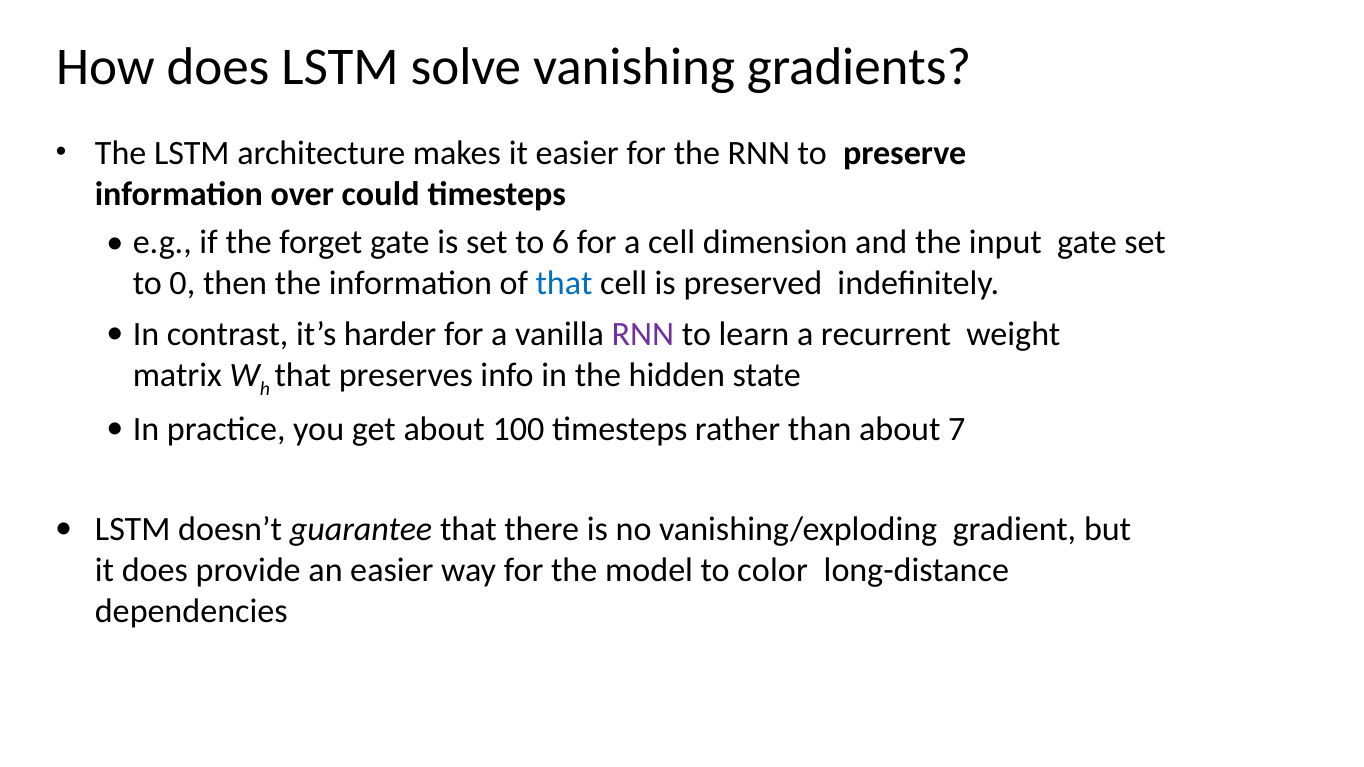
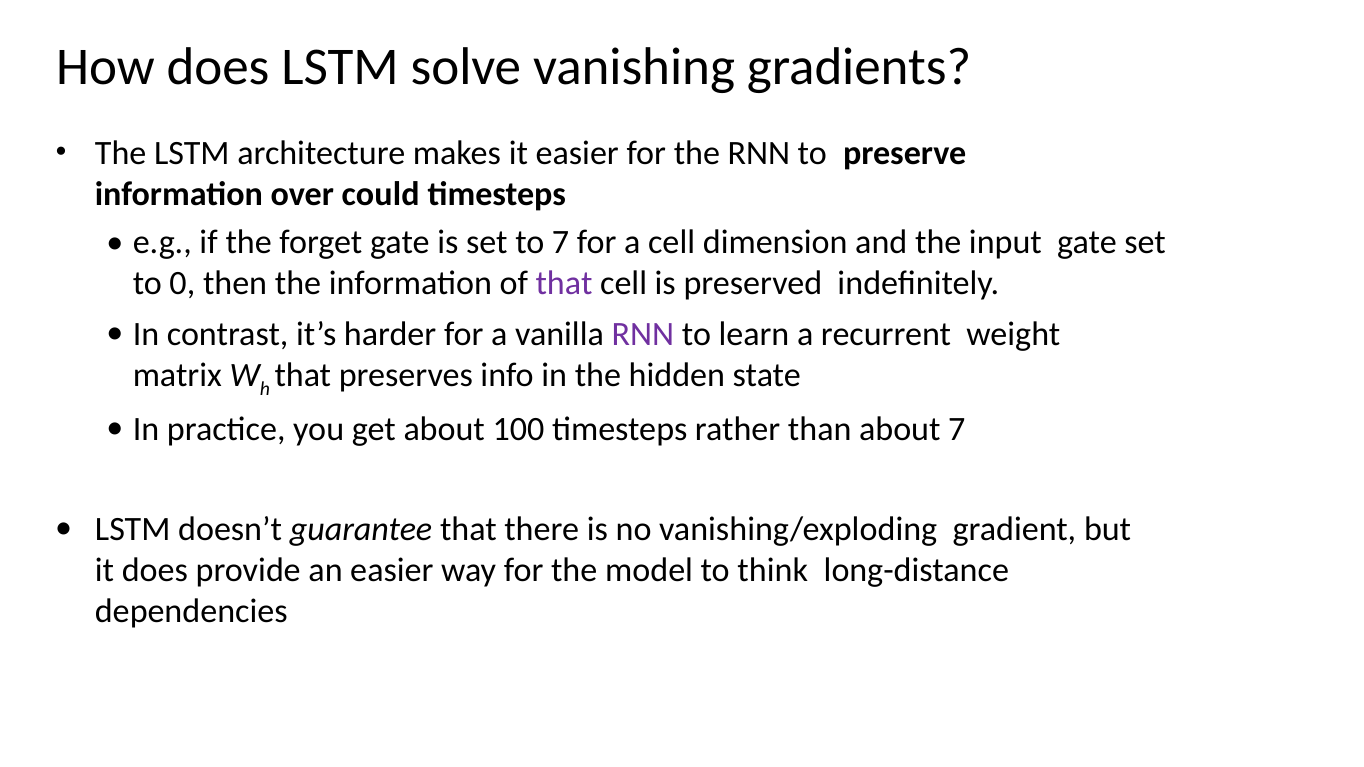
to 6: 6 -> 7 (561, 243)
that colour: blue -> purple (564, 283)
color: color -> think (773, 571)
